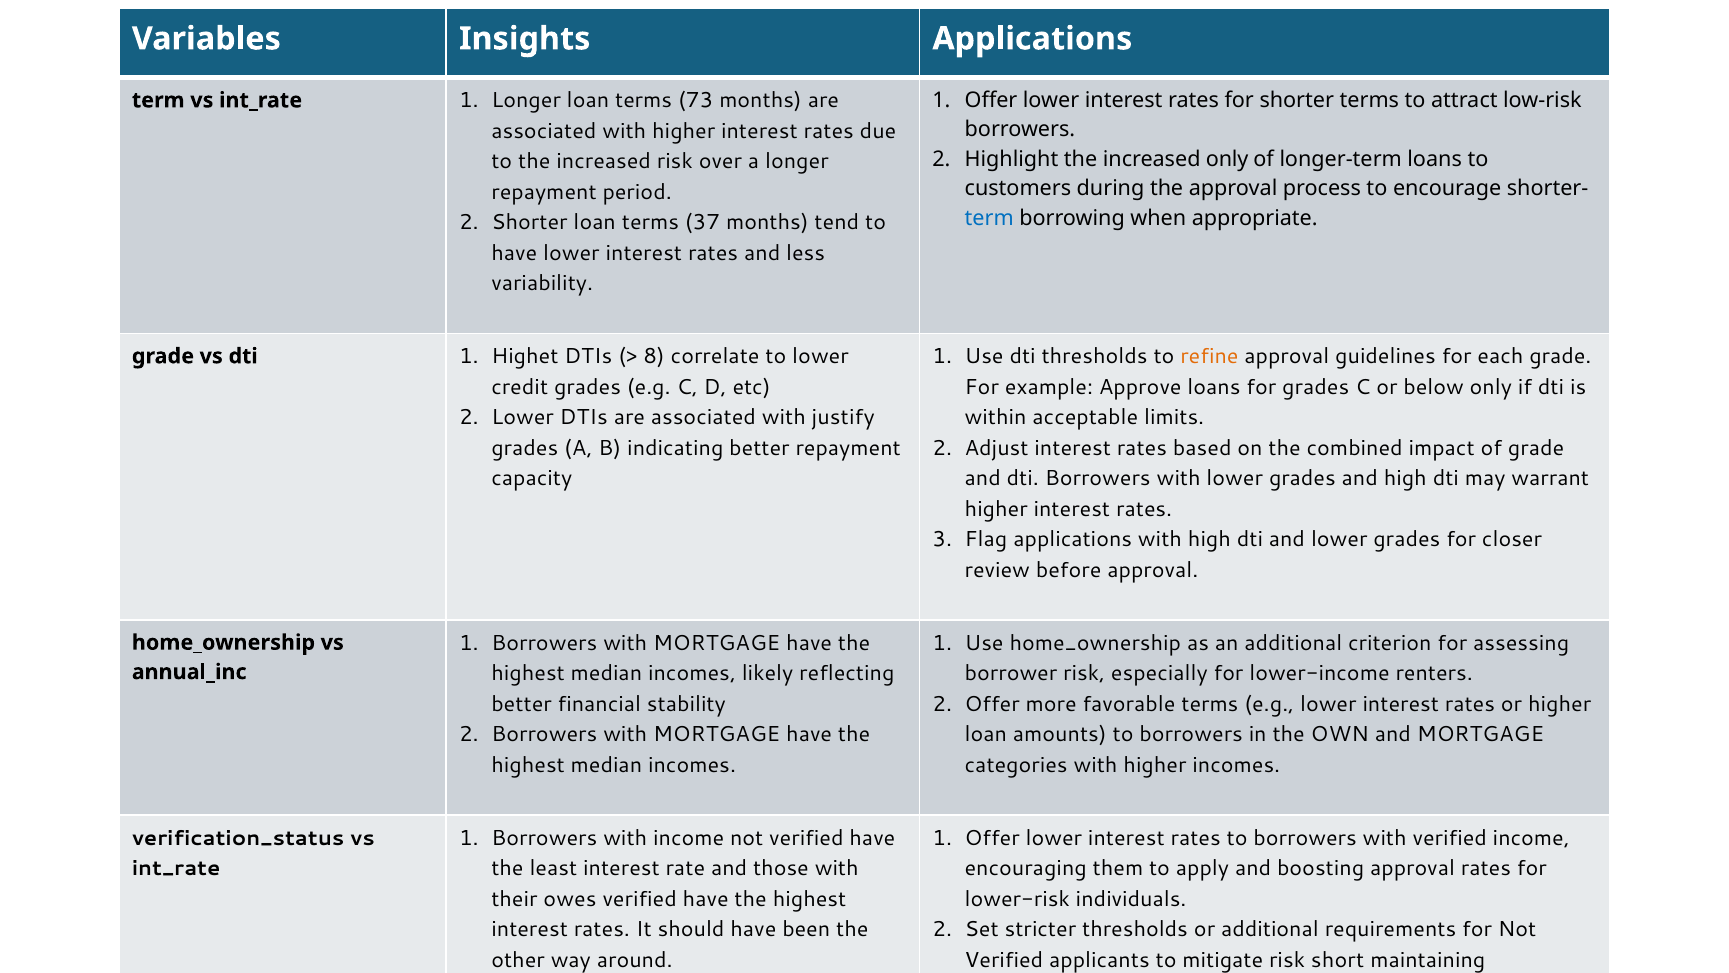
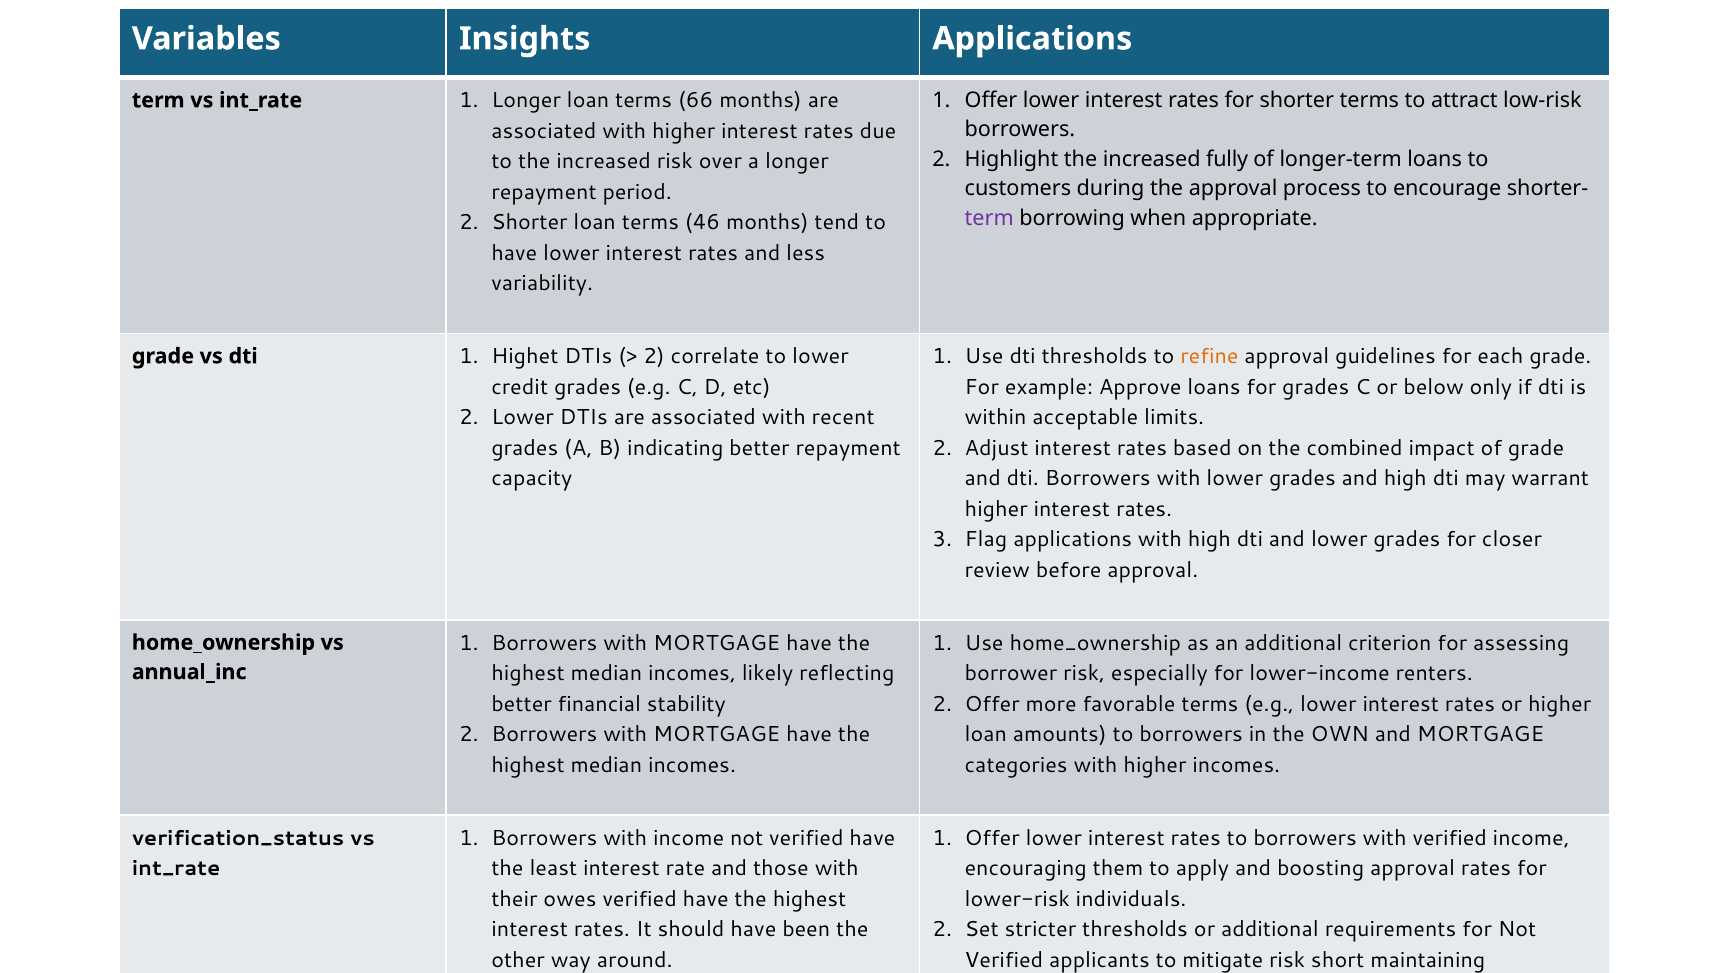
73: 73 -> 66 (696, 101)
increased only: only -> fully (1227, 159)
term colour: blue -> purple (989, 218)
37: 37 -> 46 (702, 223)
8: 8 -> 2 (654, 356)
with justify: justify -> recent (843, 417)
